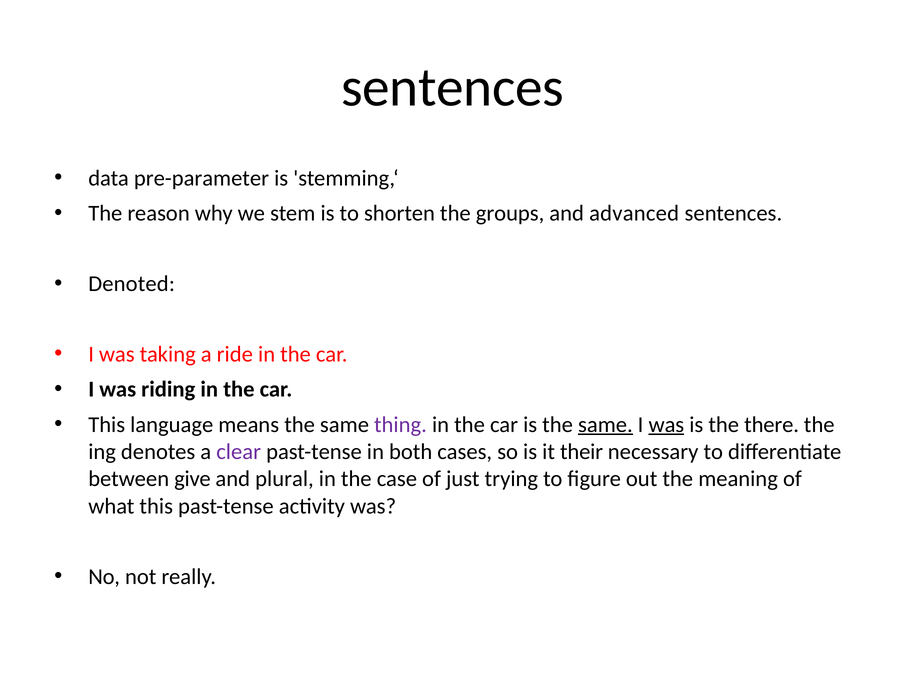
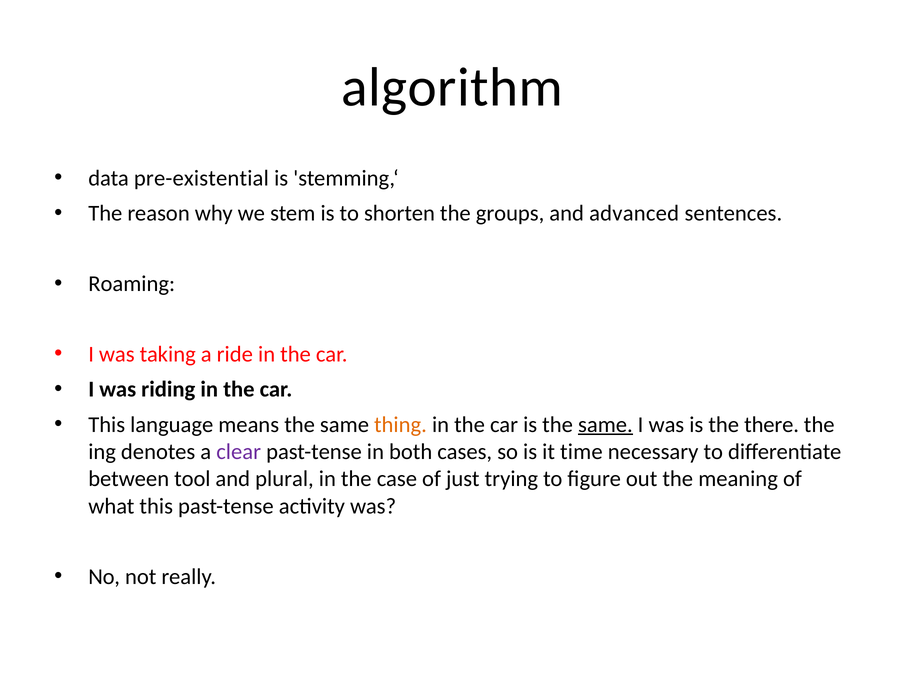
sentences: sentences -> algorithm (452, 88)
pre-parameter: pre-parameter -> pre-existential (201, 178)
Denoted: Denoted -> Roaming (132, 284)
thing colour: purple -> orange (400, 424)
was underline: present -> none (666, 424)
their: their -> time (581, 452)
give: give -> tool (192, 479)
